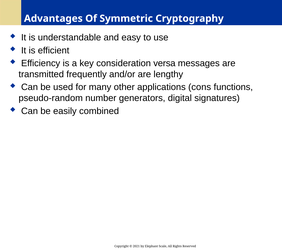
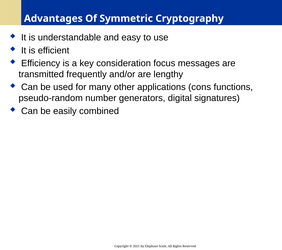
versa: versa -> focus (164, 63)
